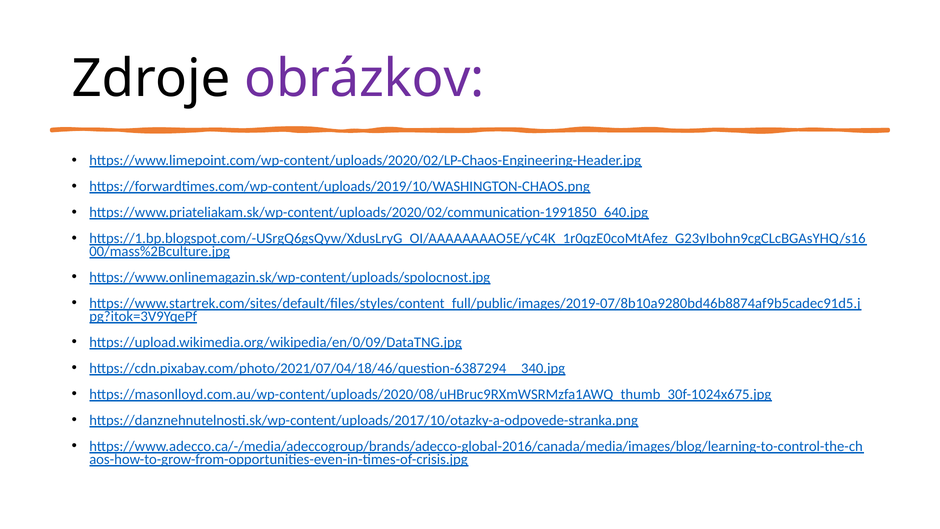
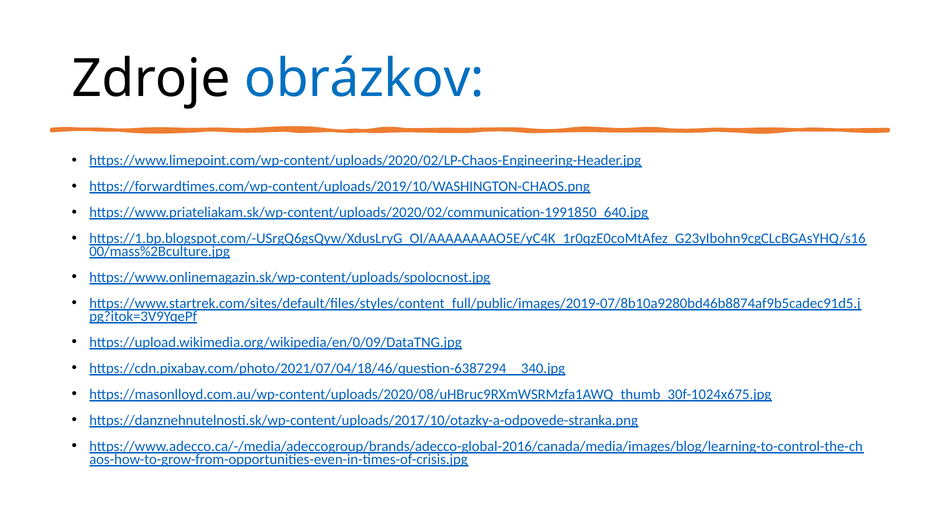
obrázkov colour: purple -> blue (364, 79)
